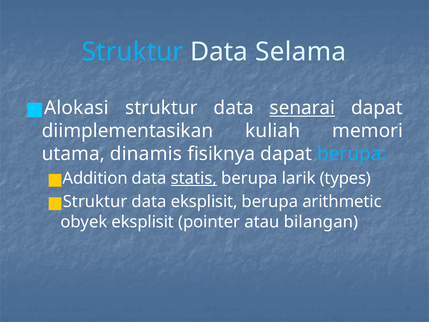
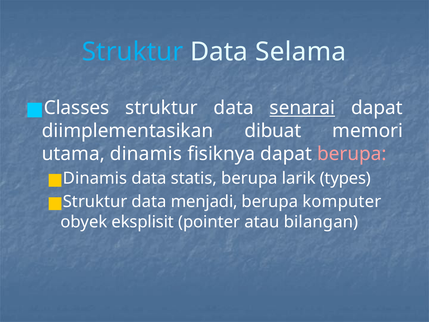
Alokasi: Alokasi -> Classes (77, 108)
kuliah: kuliah -> dibuat (273, 131)
berupa colour: light blue -> pink (352, 154)
Addition: Addition -> Dinamis (95, 178)
statis underline: present -> none (194, 178)
data eksplisit: eksplisit -> menjadi (204, 202)
arithmetic: arithmetic -> komputer (342, 202)
